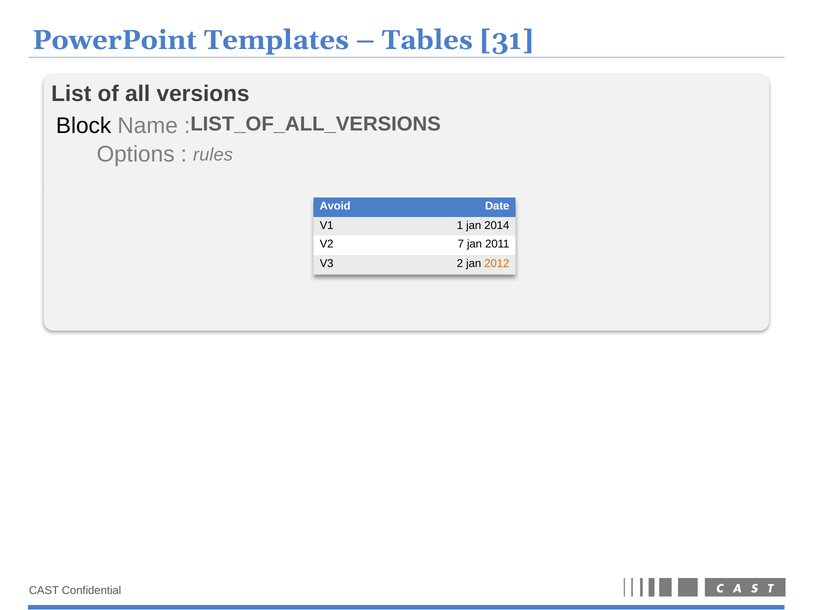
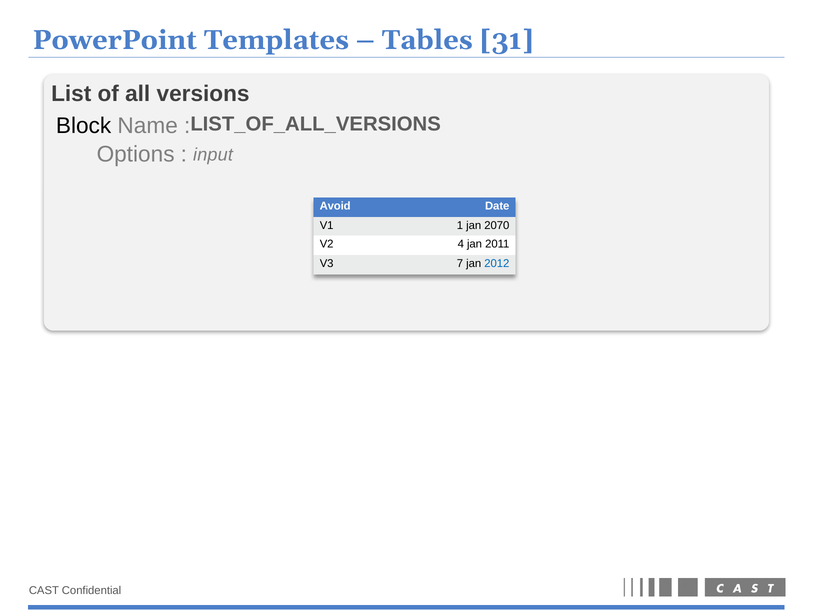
rules: rules -> input (213, 155)
2014: 2014 -> 2070 (497, 225)
7: 7 -> 4 (461, 244)
2: 2 -> 7 (460, 263)
2012 colour: orange -> blue (497, 263)
